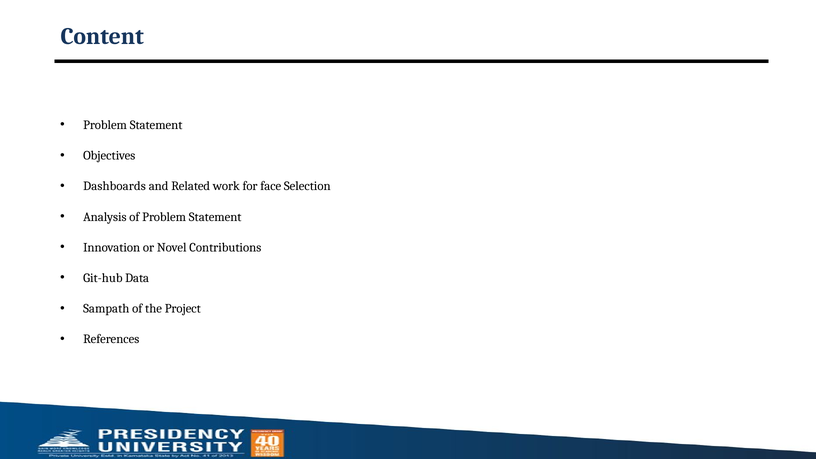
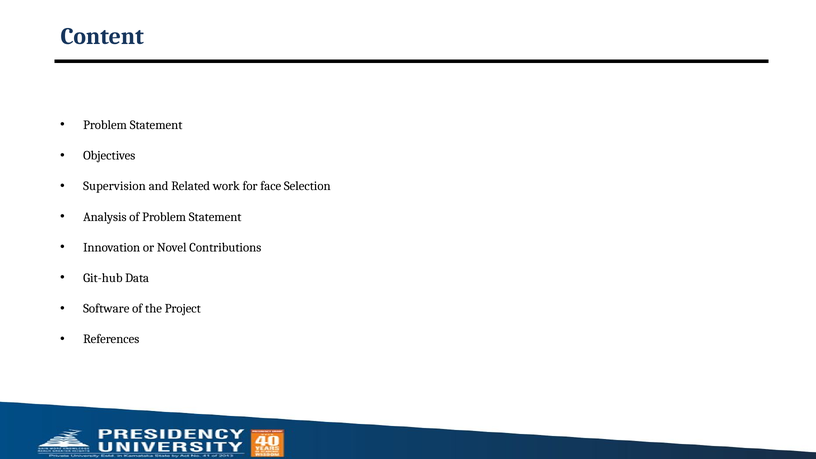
Dashboards: Dashboards -> Supervision (115, 186)
Sampath: Sampath -> Software (106, 309)
